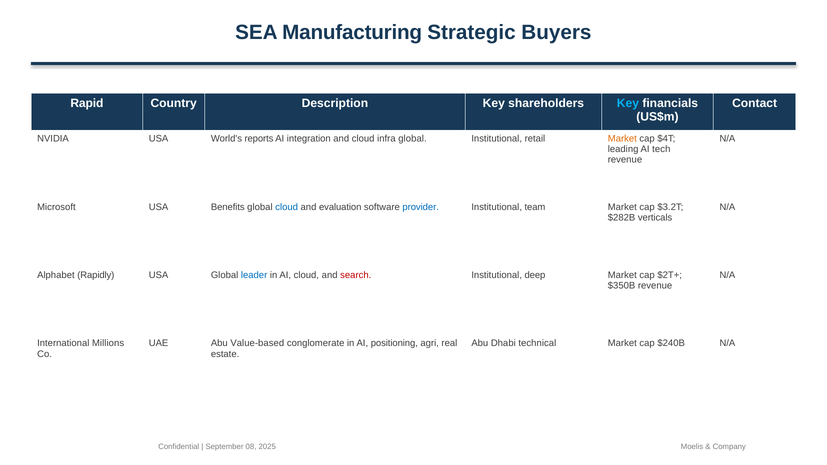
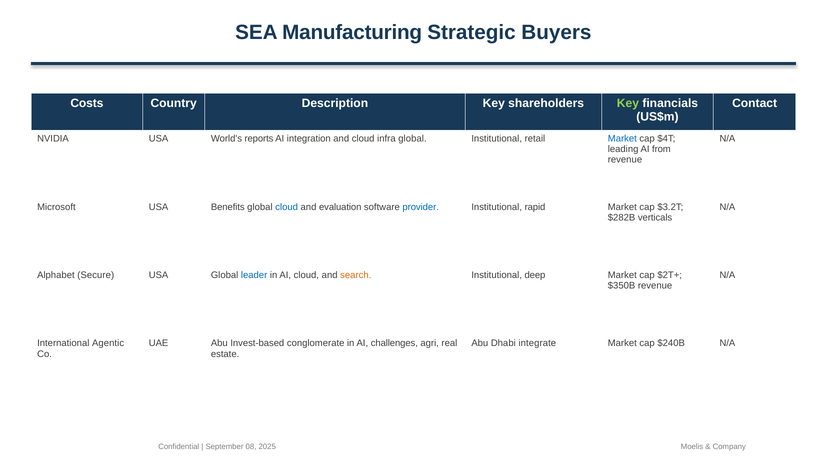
Rapid: Rapid -> Costs (87, 103)
Key colour: light blue -> light green (628, 103)
Market colour: orange -> blue (622, 139)
tech: tech -> from (661, 149)
team: team -> rapid (535, 207)
Rapidly: Rapidly -> Secure (96, 275)
search colour: red -> orange (356, 275)
Millions: Millions -> Agentic (108, 343)
Value-based: Value-based -> Invest-based (257, 343)
positioning: positioning -> challenges (394, 343)
technical: technical -> integrate (537, 343)
